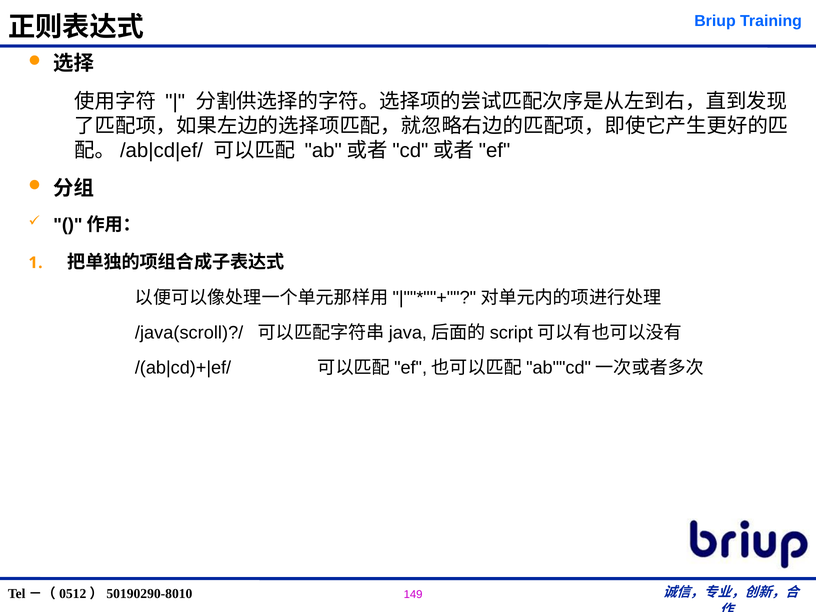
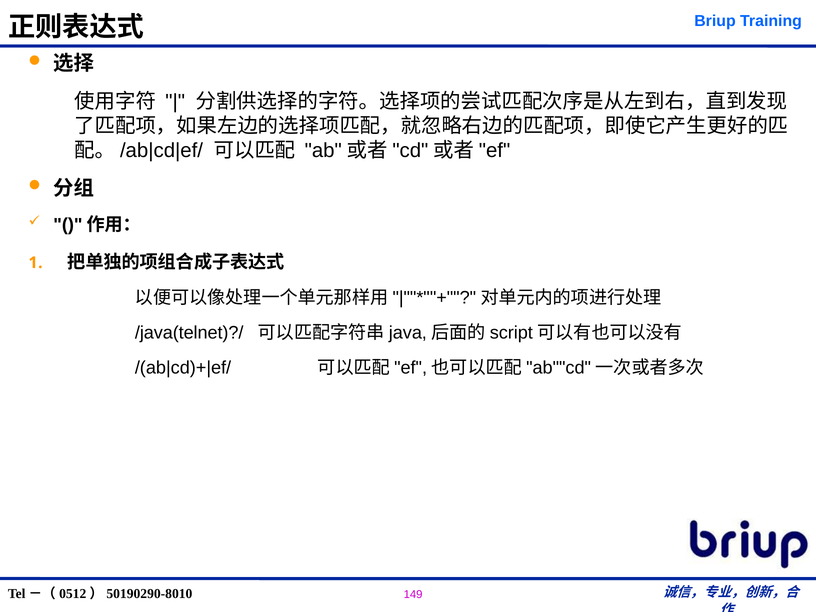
/java(scroll)?/: /java(scroll)?/ -> /java(telnet)?/ (189, 333)
